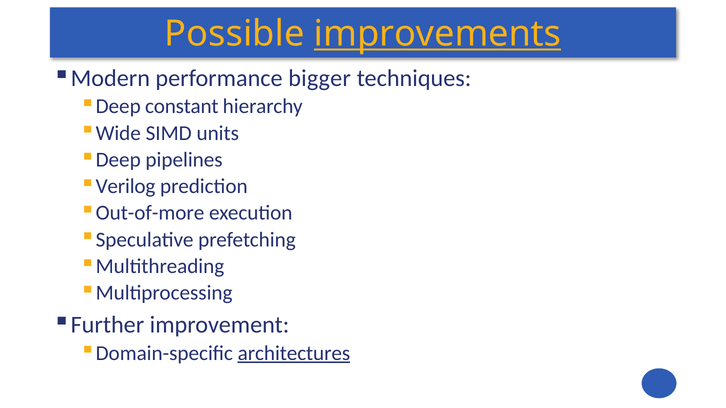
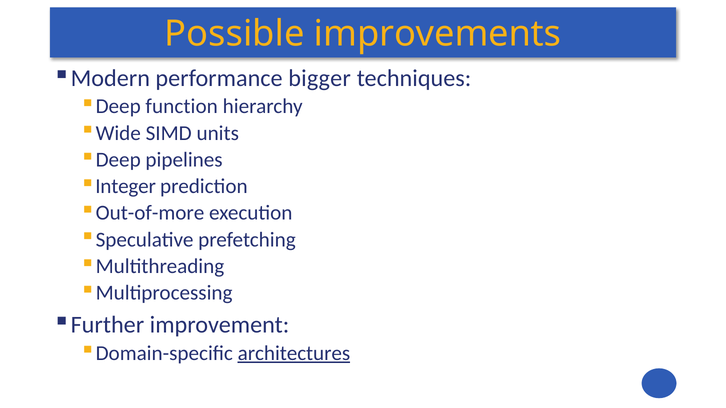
improvements underline: present -> none (438, 34)
constant: constant -> function (182, 107)
Verilog: Verilog -> Integer (126, 186)
